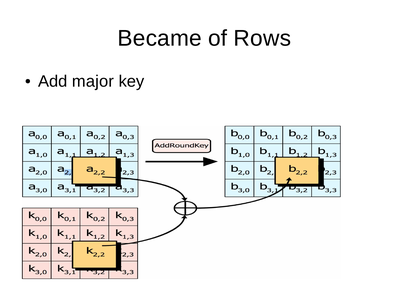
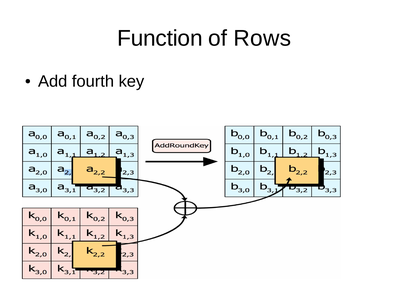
Became: Became -> Function (160, 38)
major: major -> fourth (93, 81)
